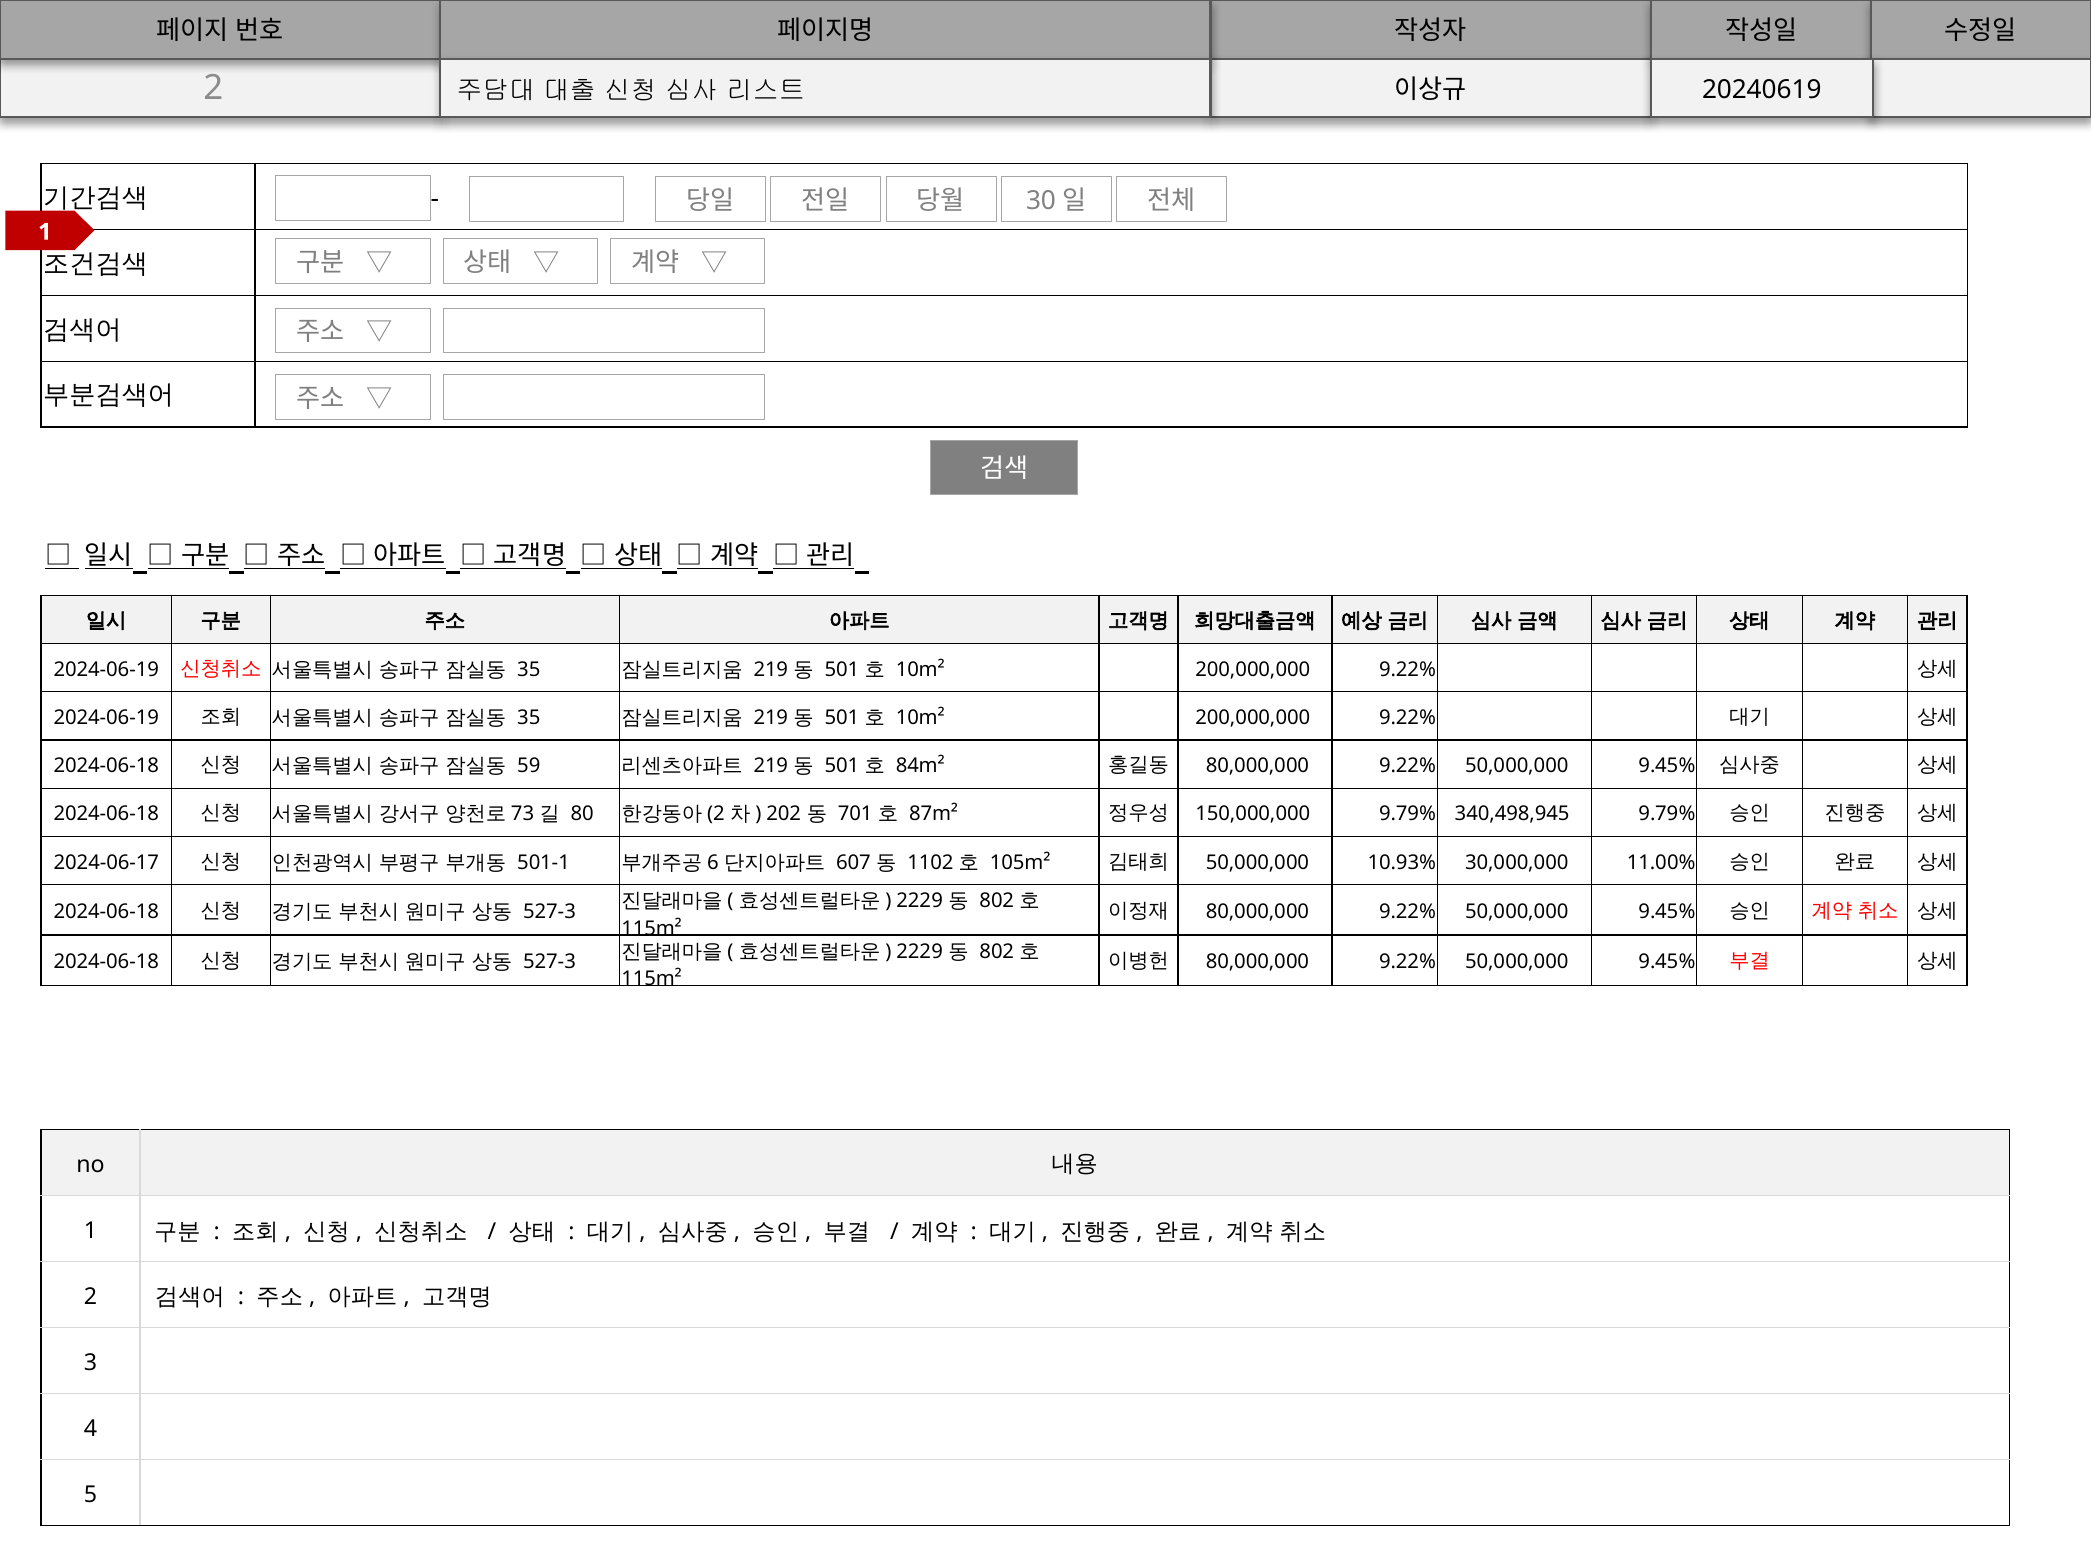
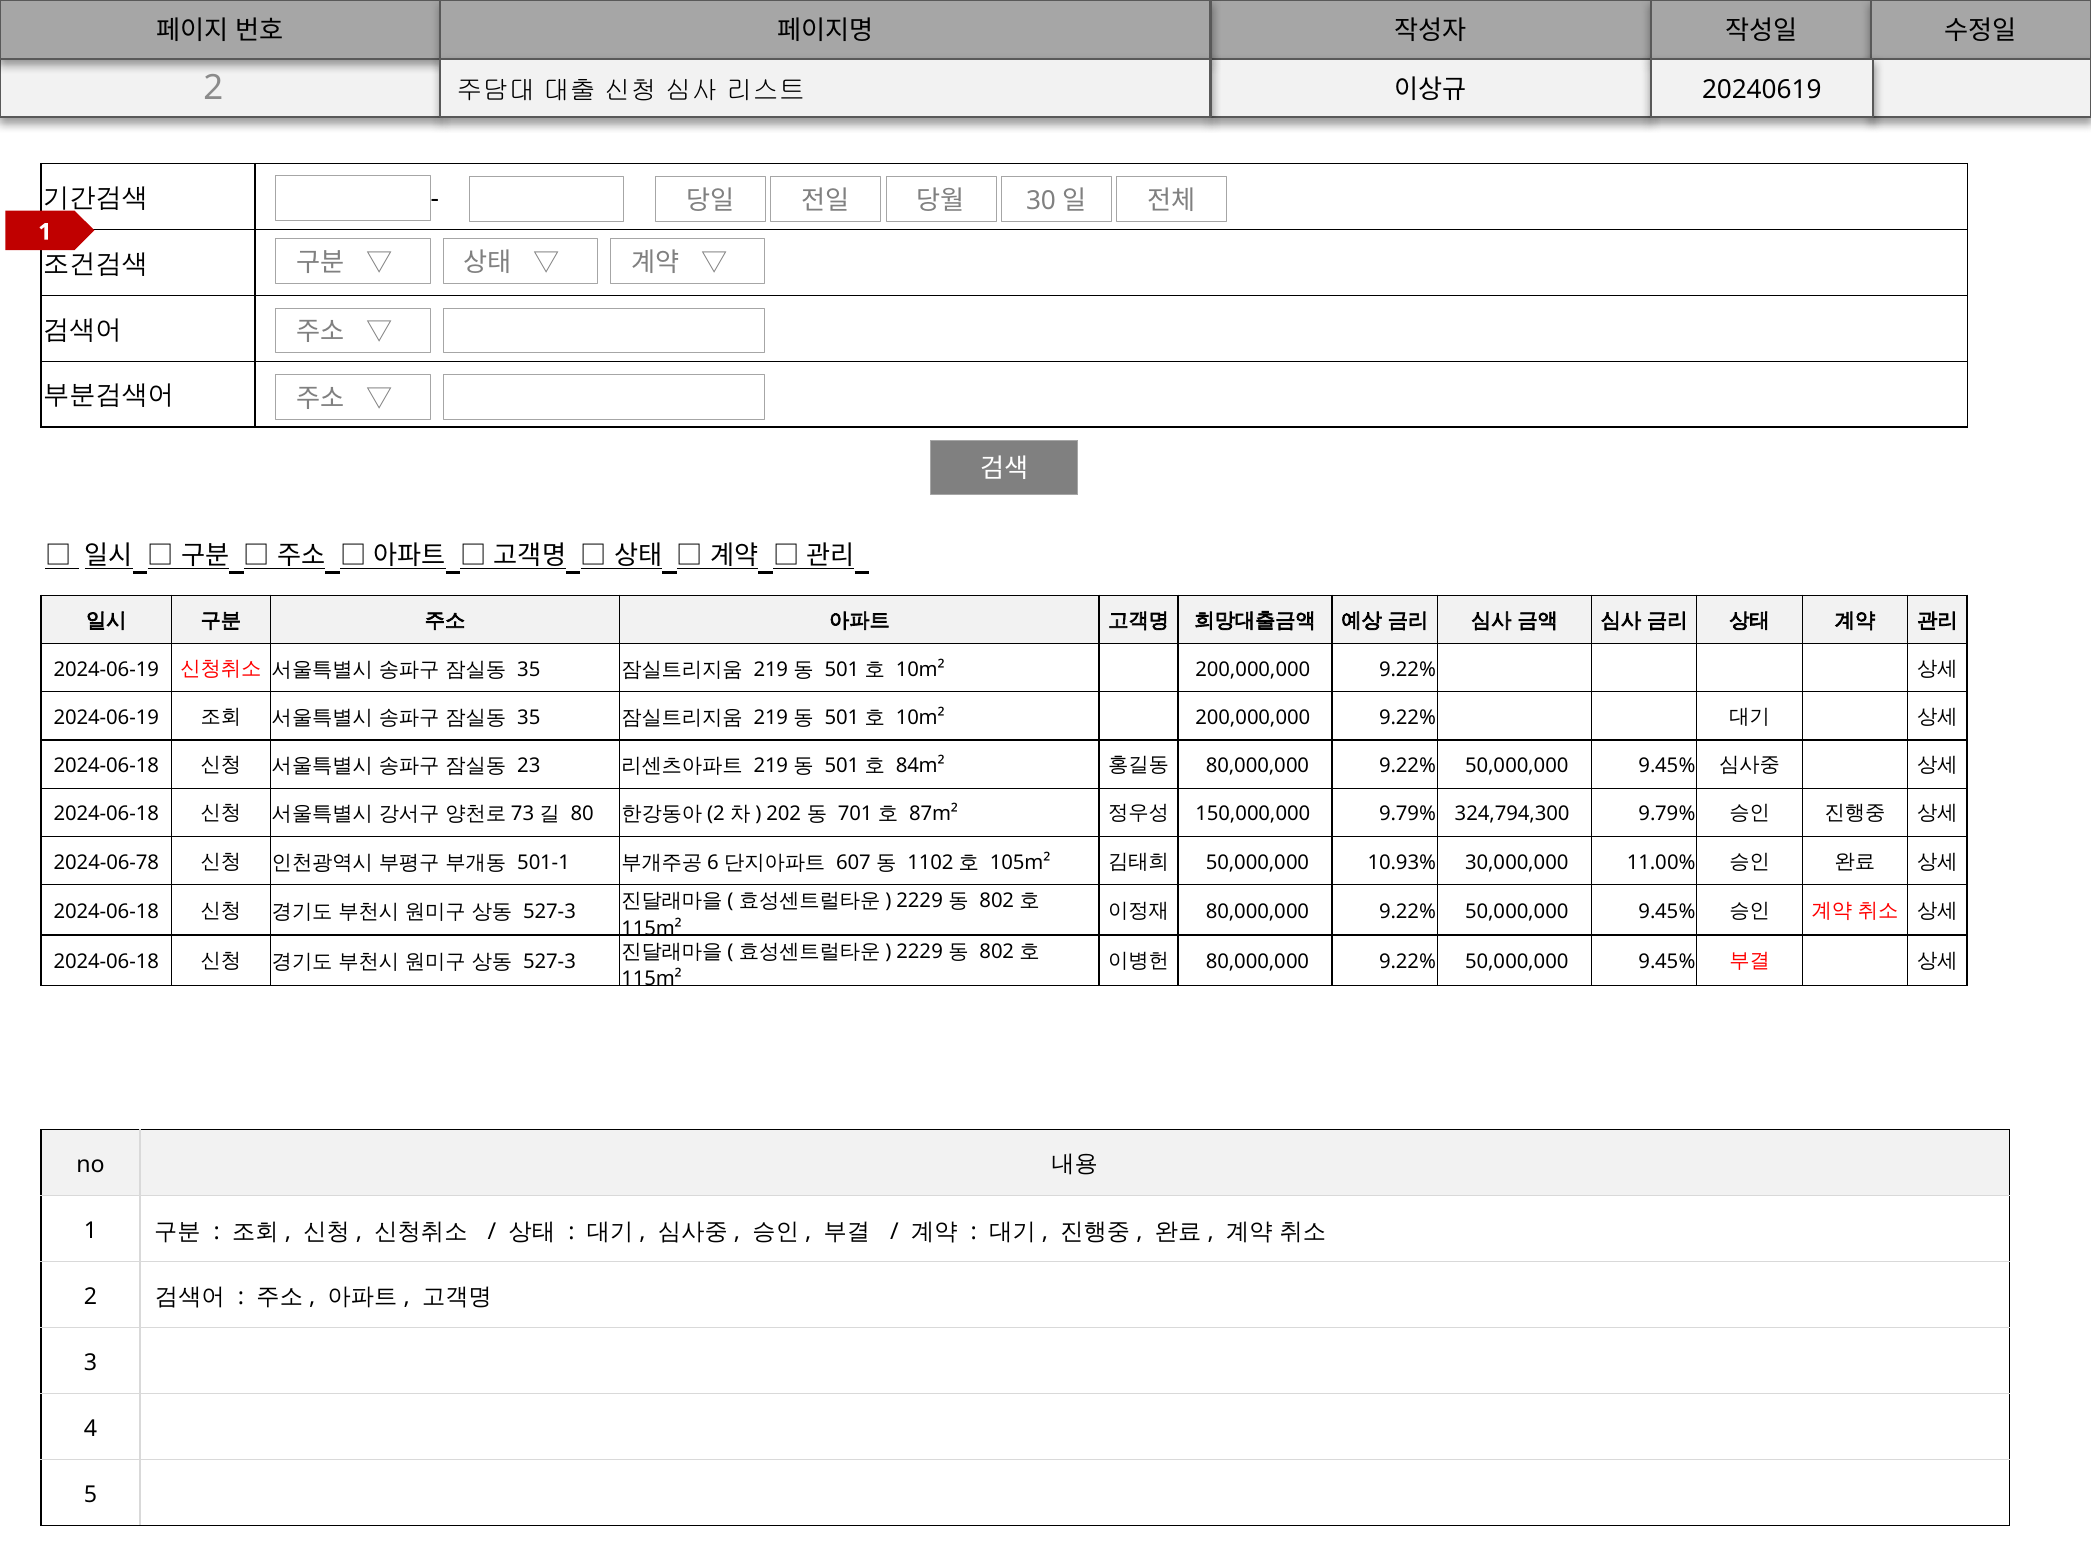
59: 59 -> 23 (529, 766)
340,498,945: 340,498,945 -> 324,794,300 (1512, 814)
2024-06-17: 2024-06-17 -> 2024-06-78 (106, 863)
